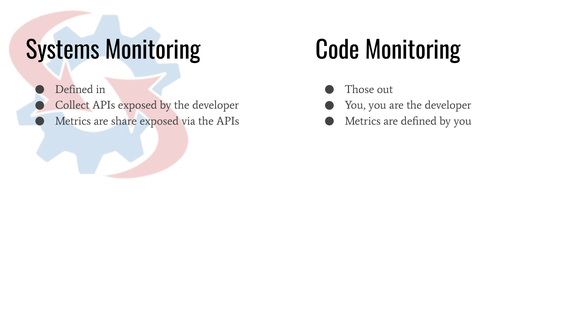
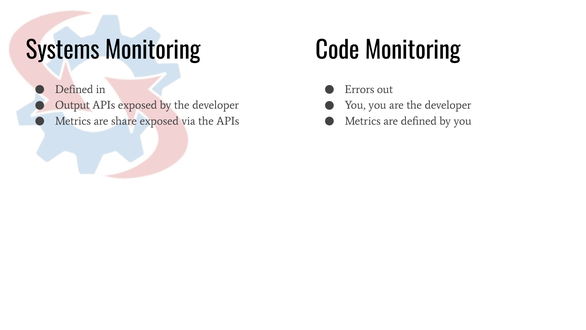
Those: Those -> Errors (360, 89)
Collect: Collect -> Output (72, 105)
